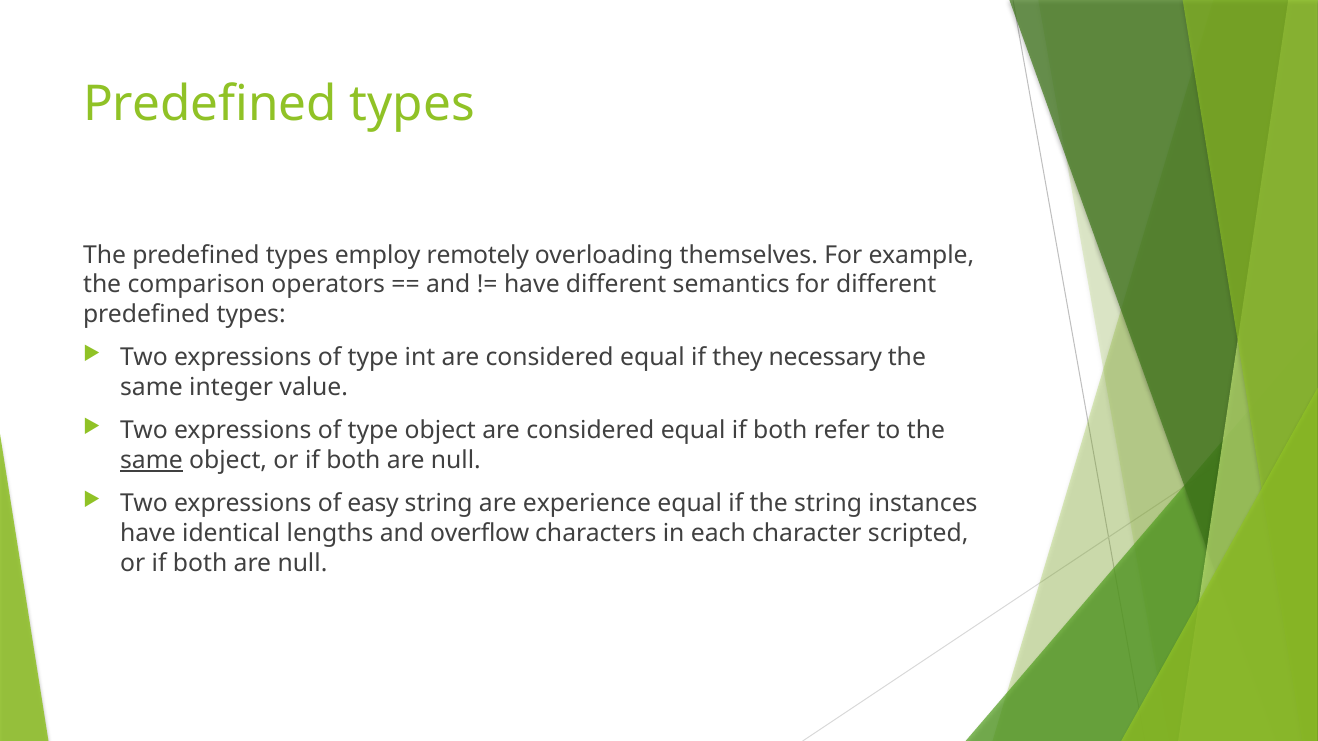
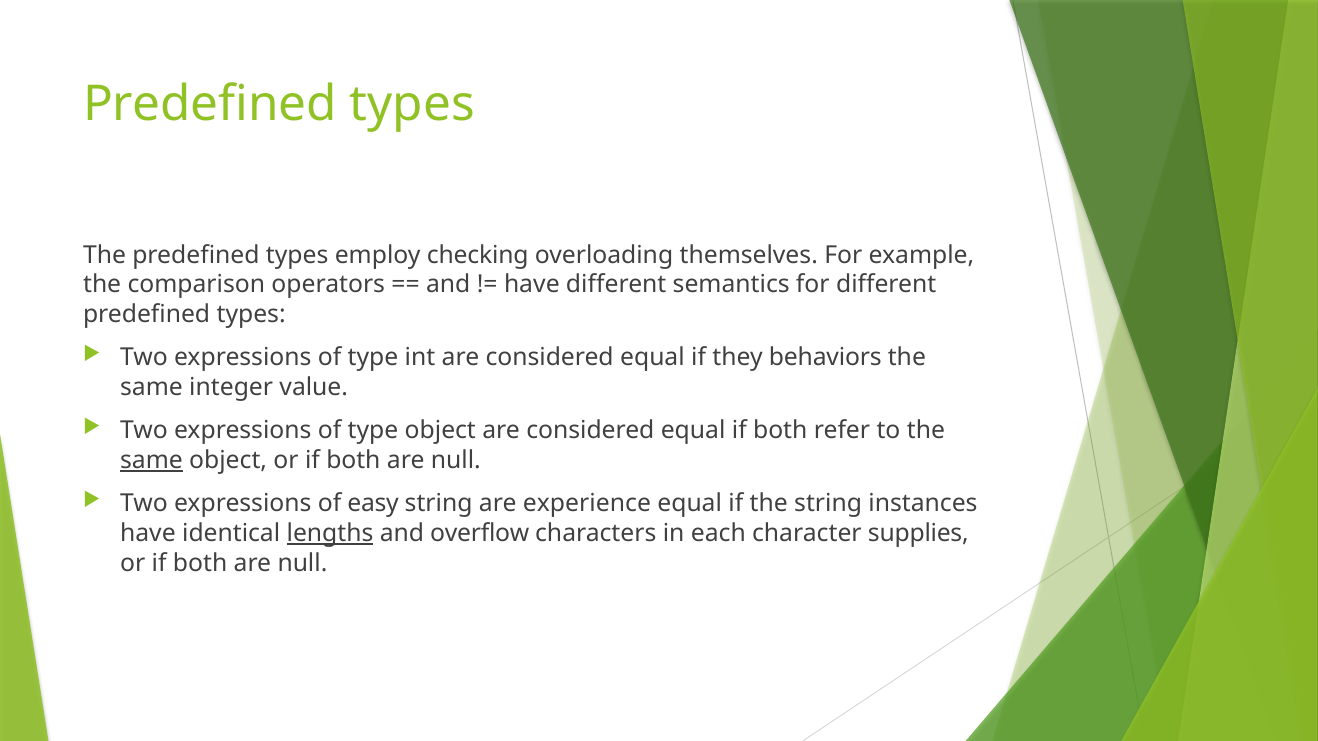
remotely: remotely -> checking (478, 255)
necessary: necessary -> behaviors (825, 358)
lengths underline: none -> present (330, 534)
scripted: scripted -> supplies (918, 534)
